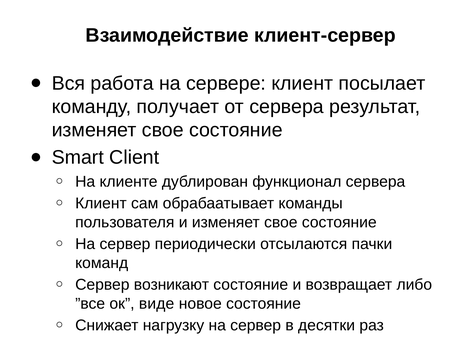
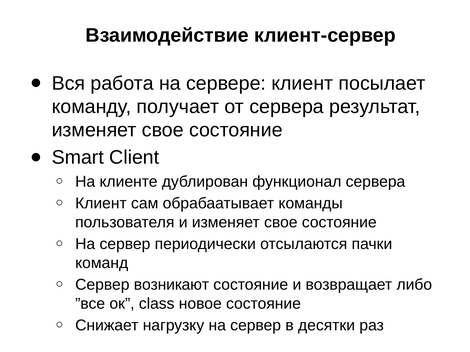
виде: виде -> class (157, 304)
